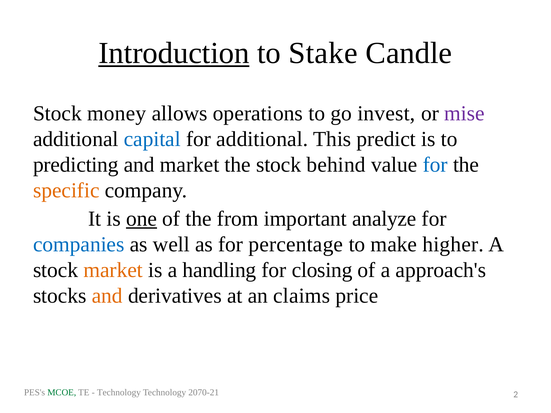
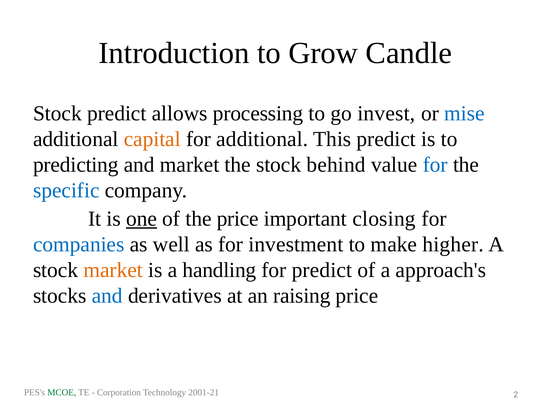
Introduction underline: present -> none (174, 53)
Stake: Stake -> Grow (323, 53)
Stock money: money -> predict (117, 113)
operations: operations -> processing (258, 113)
mise colour: purple -> blue (465, 113)
capital colour: blue -> orange (152, 139)
specific colour: orange -> blue (66, 190)
the from: from -> price (238, 219)
analyze: analyze -> closing (384, 219)
percentage: percentage -> investment (296, 245)
for closing: closing -> predict (322, 270)
and colour: orange -> blue (107, 296)
claims: claims -> raising (302, 296)
Technology: Technology -> Corporation (119, 393)
2070-21: 2070-21 -> 2001-21 (204, 393)
